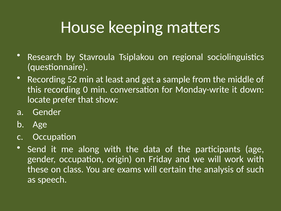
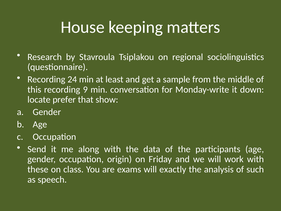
52: 52 -> 24 (72, 79)
0: 0 -> 9 (85, 89)
certain: certain -> exactly (173, 169)
